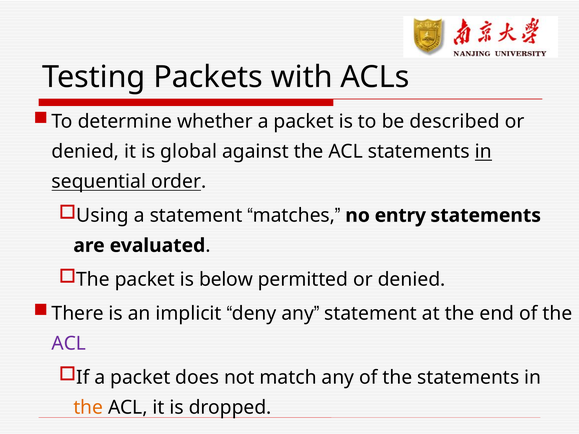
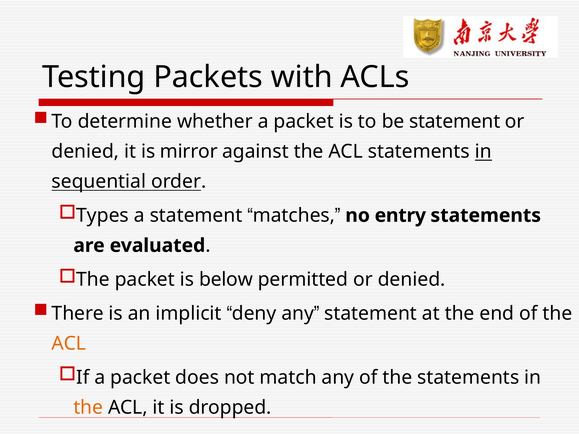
be described: described -> statement (455, 121)
global: global -> mirror (189, 152)
Using: Using -> Types (103, 216)
ACL colour: purple -> orange (69, 344)
